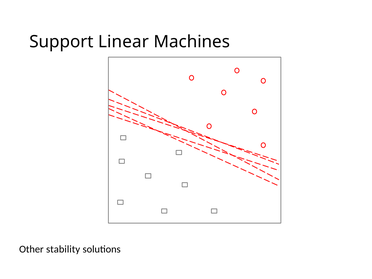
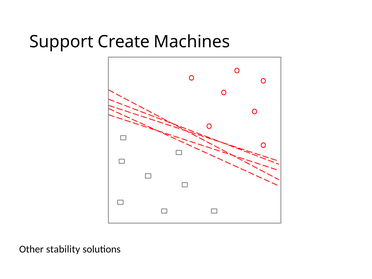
Linear: Linear -> Create (124, 42)
